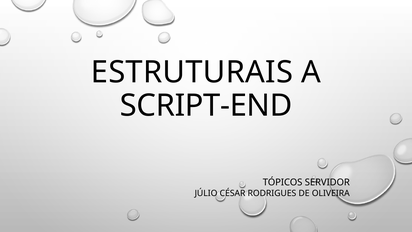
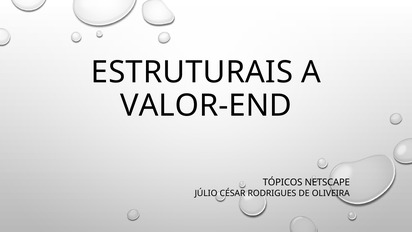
SCRIPT-END: SCRIPT-END -> VALOR-END (206, 105)
SERVIDOR: SERVIDOR -> NETSCAPE (327, 182)
